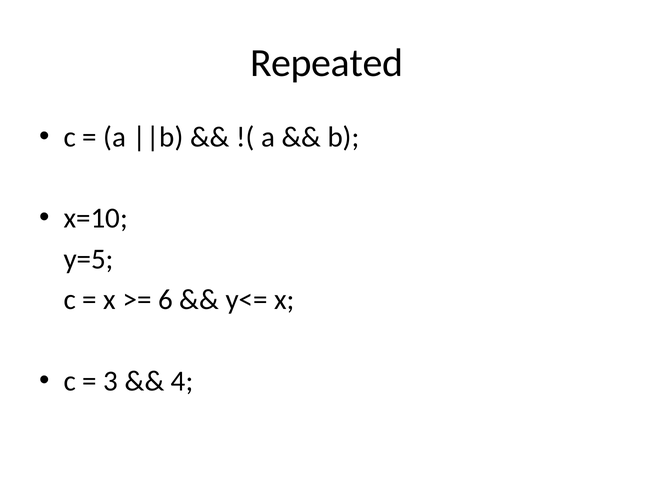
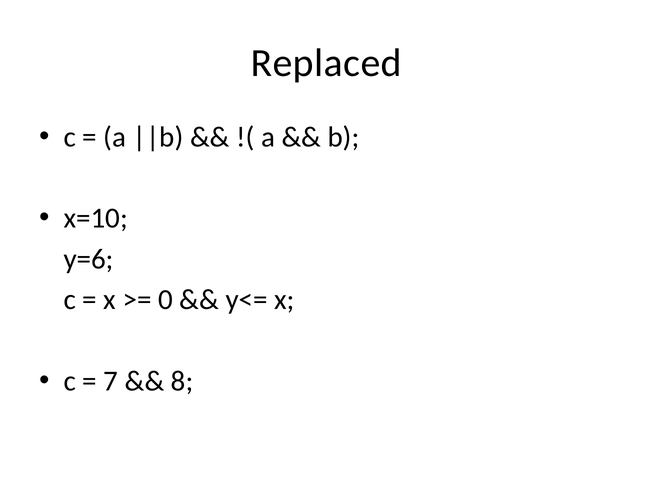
Repeated: Repeated -> Replaced (326, 63)
y=5: y=5 -> y=6 (89, 259)
6: 6 -> 0 (165, 300)
3: 3 -> 7 (111, 381)
4: 4 -> 8 (182, 381)
